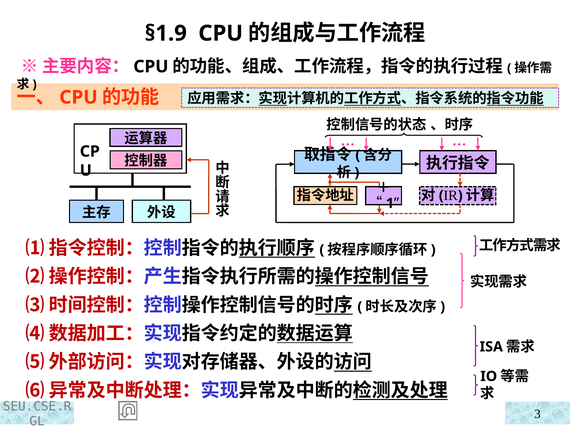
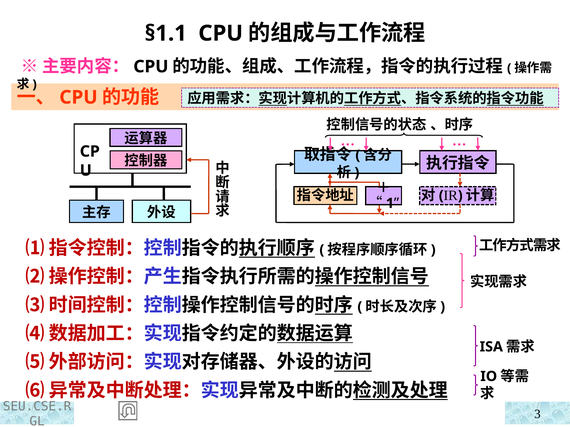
§1.9: §1.9 -> §1.1 (166, 33)
